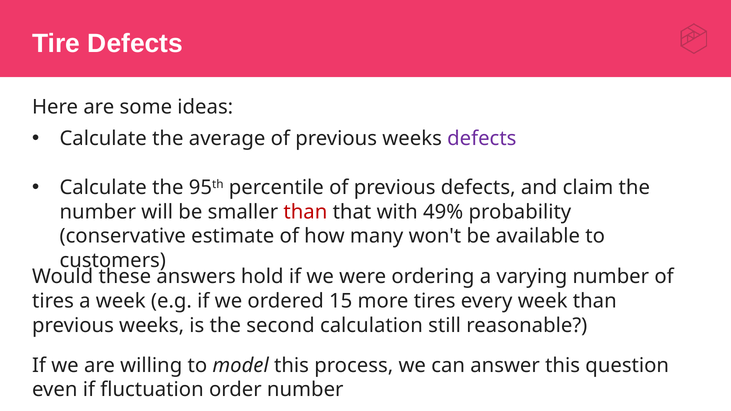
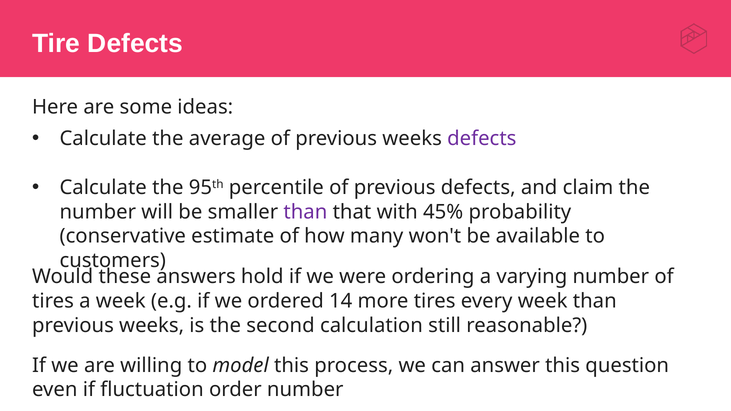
than colour: red -> purple (305, 212)
49%: 49% -> 45% (443, 212)
15: 15 -> 14 (341, 301)
